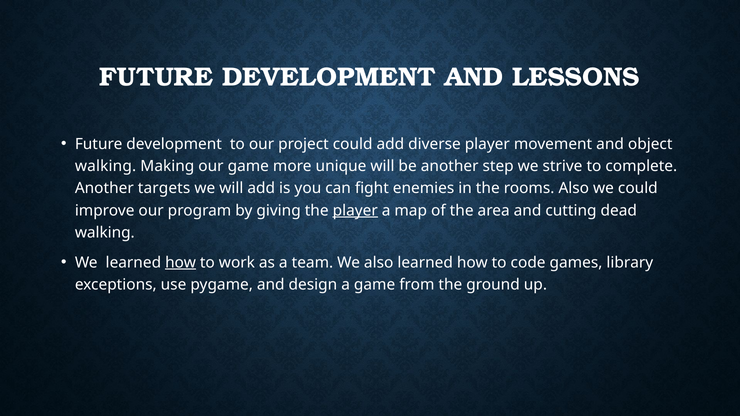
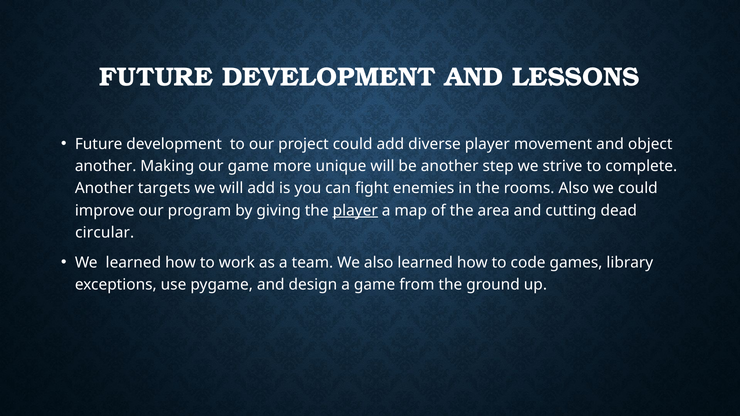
walking: walking -> another (106, 166)
walking: walking -> circular (105, 233)
how underline: present -> none (181, 263)
